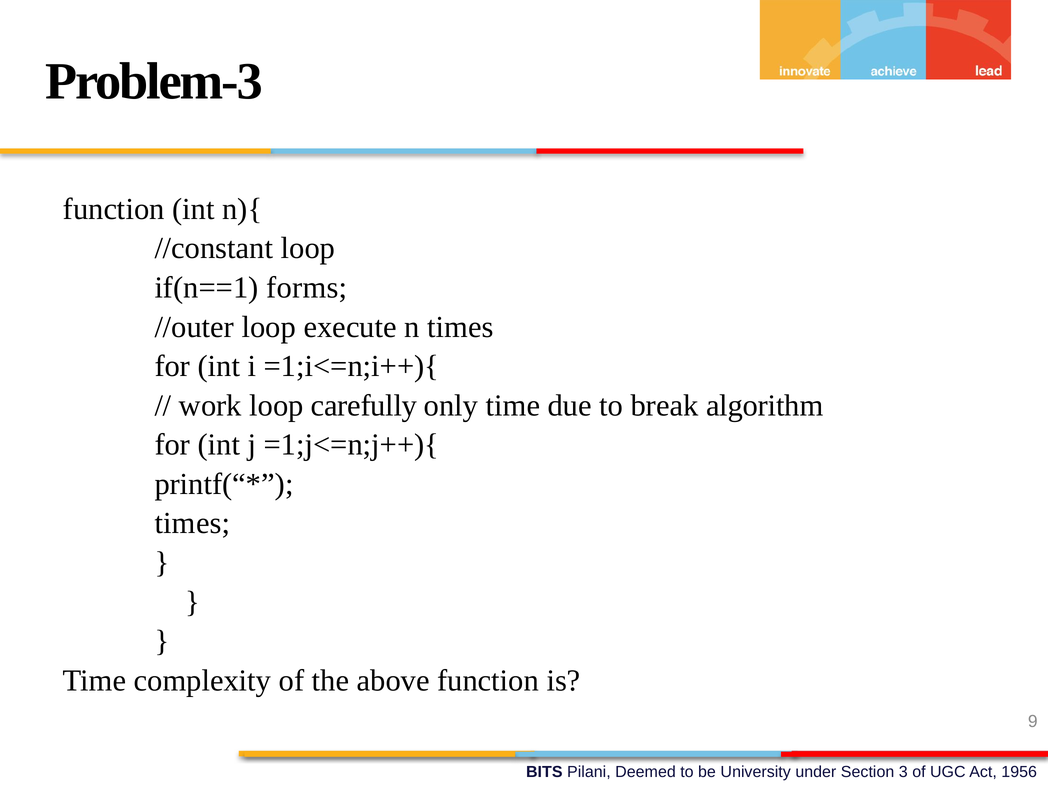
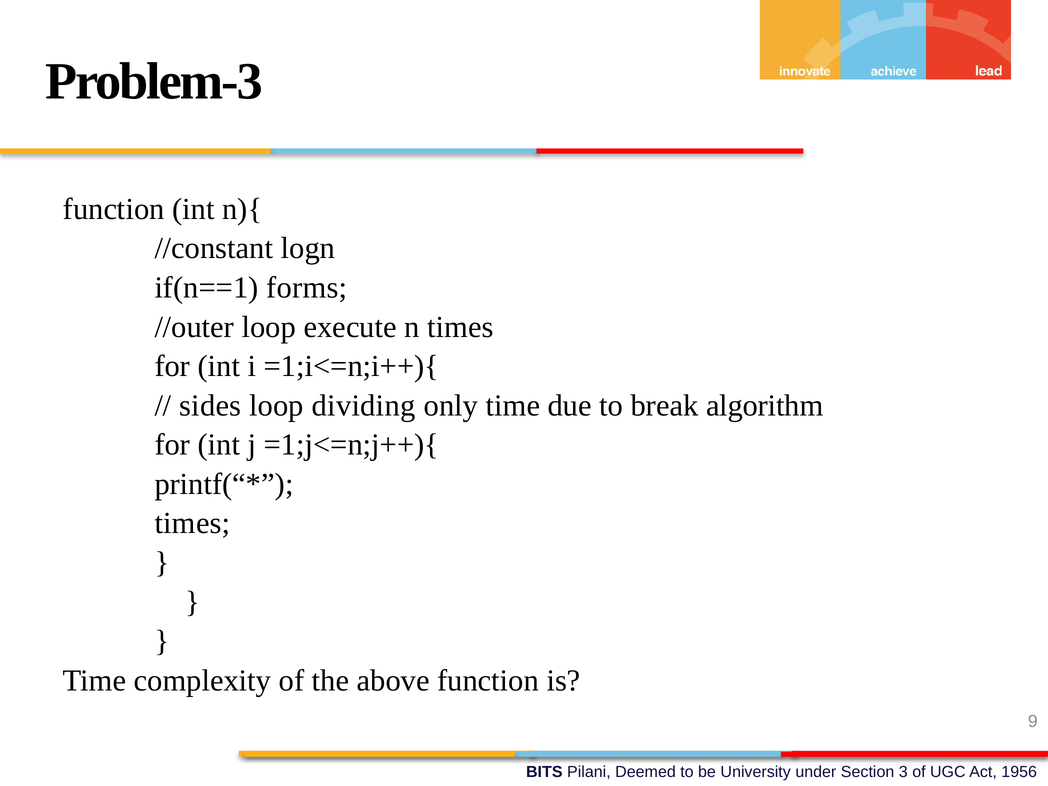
//constant loop: loop -> logn (308, 248)
work: work -> sides (210, 406)
carefully: carefully -> dividing (364, 406)
